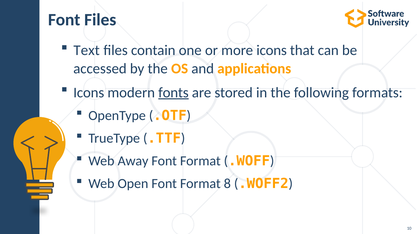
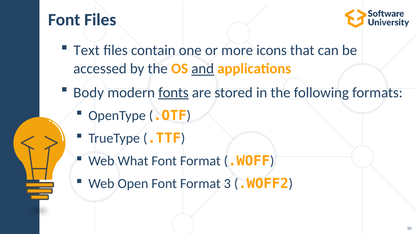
and underline: none -> present (203, 69)
Icons: Icons -> Body (89, 93)
Away: Away -> What (133, 161)
8: 8 -> 3 (227, 184)
